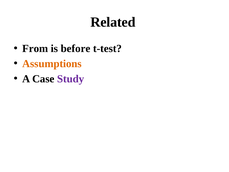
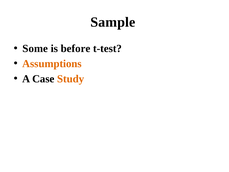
Related: Related -> Sample (113, 22)
From: From -> Some (35, 48)
Study colour: purple -> orange (71, 79)
